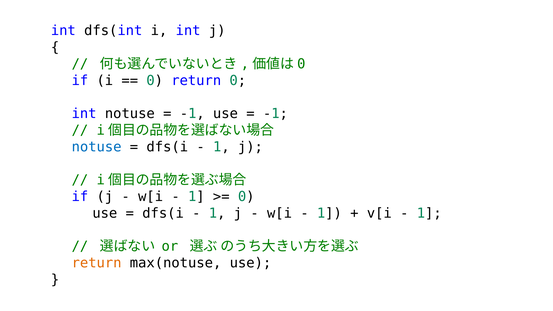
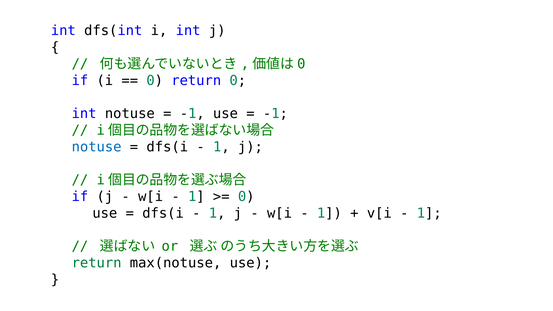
return colour: orange -> green (97, 263)
